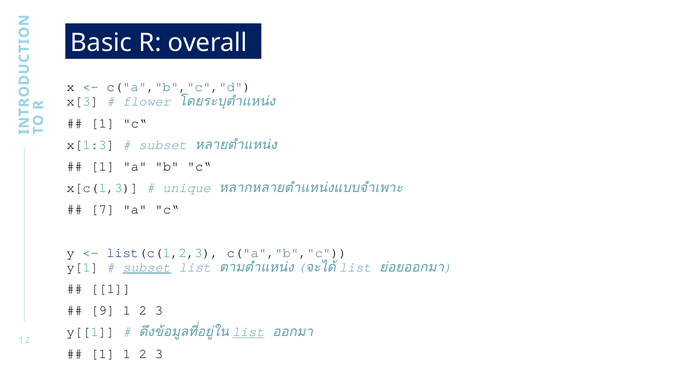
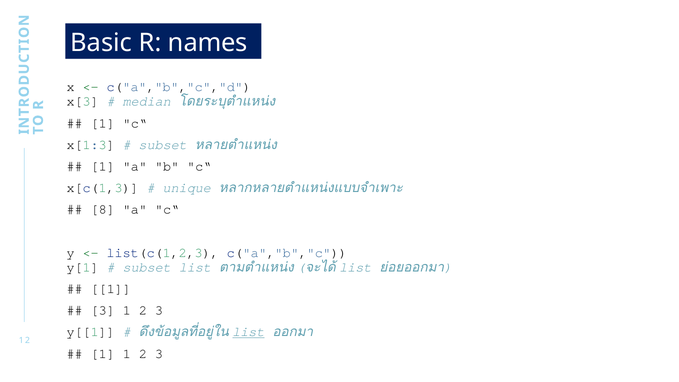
overall: overall -> names (208, 43)
flower: flower -> median (147, 102)
7: 7 -> 8 (103, 210)
subset underline: present -> none (147, 267)
9: 9 -> 3 (103, 310)
